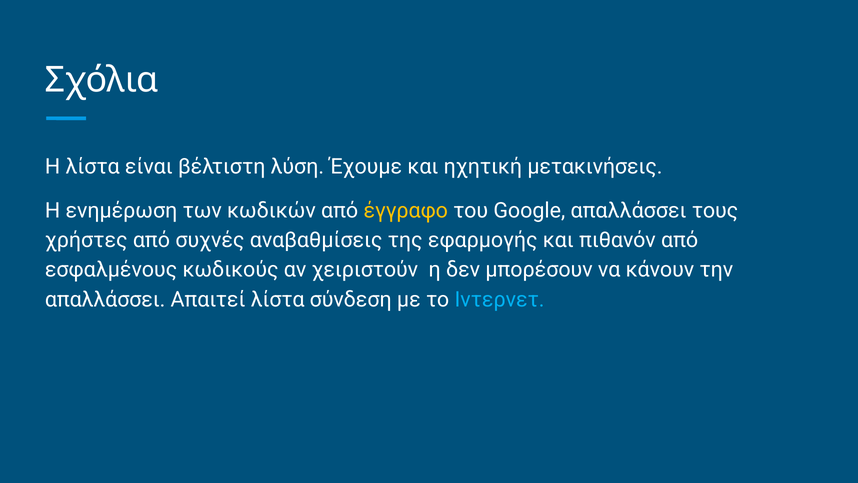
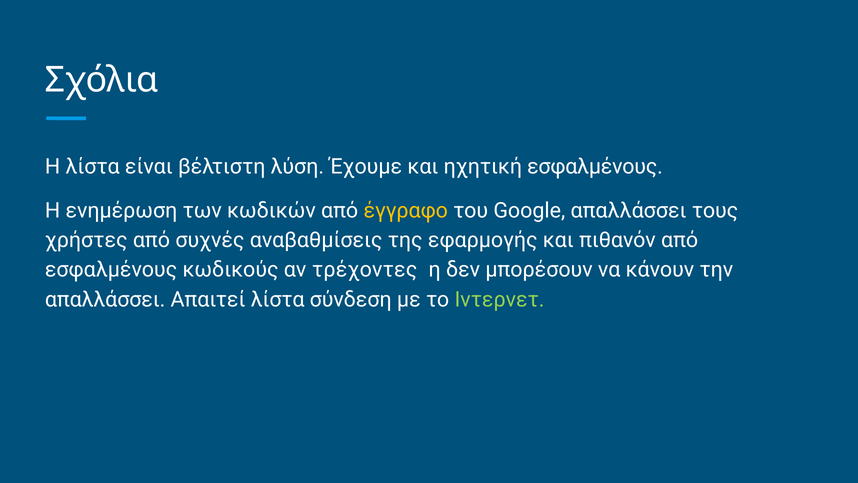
ηχητική μετακινήσεις: μετακινήσεις -> εσφαλμένους (595, 167)
χειριστούν: χειριστούν -> τρέχοντες (365, 270)
Ιντερνετ colour: light blue -> light green (500, 299)
